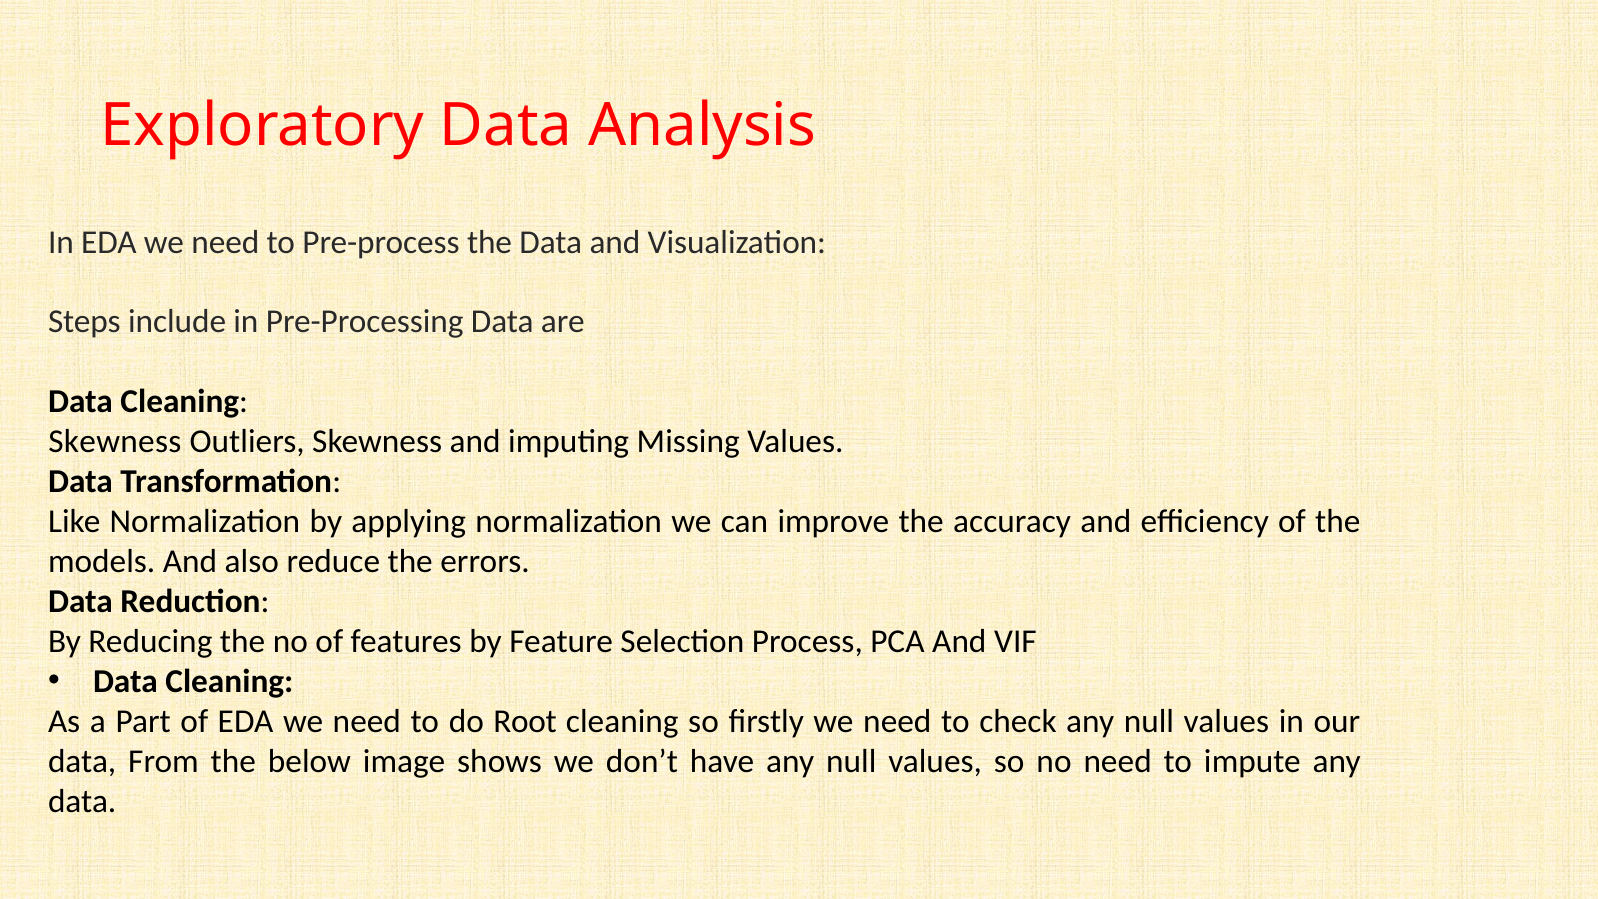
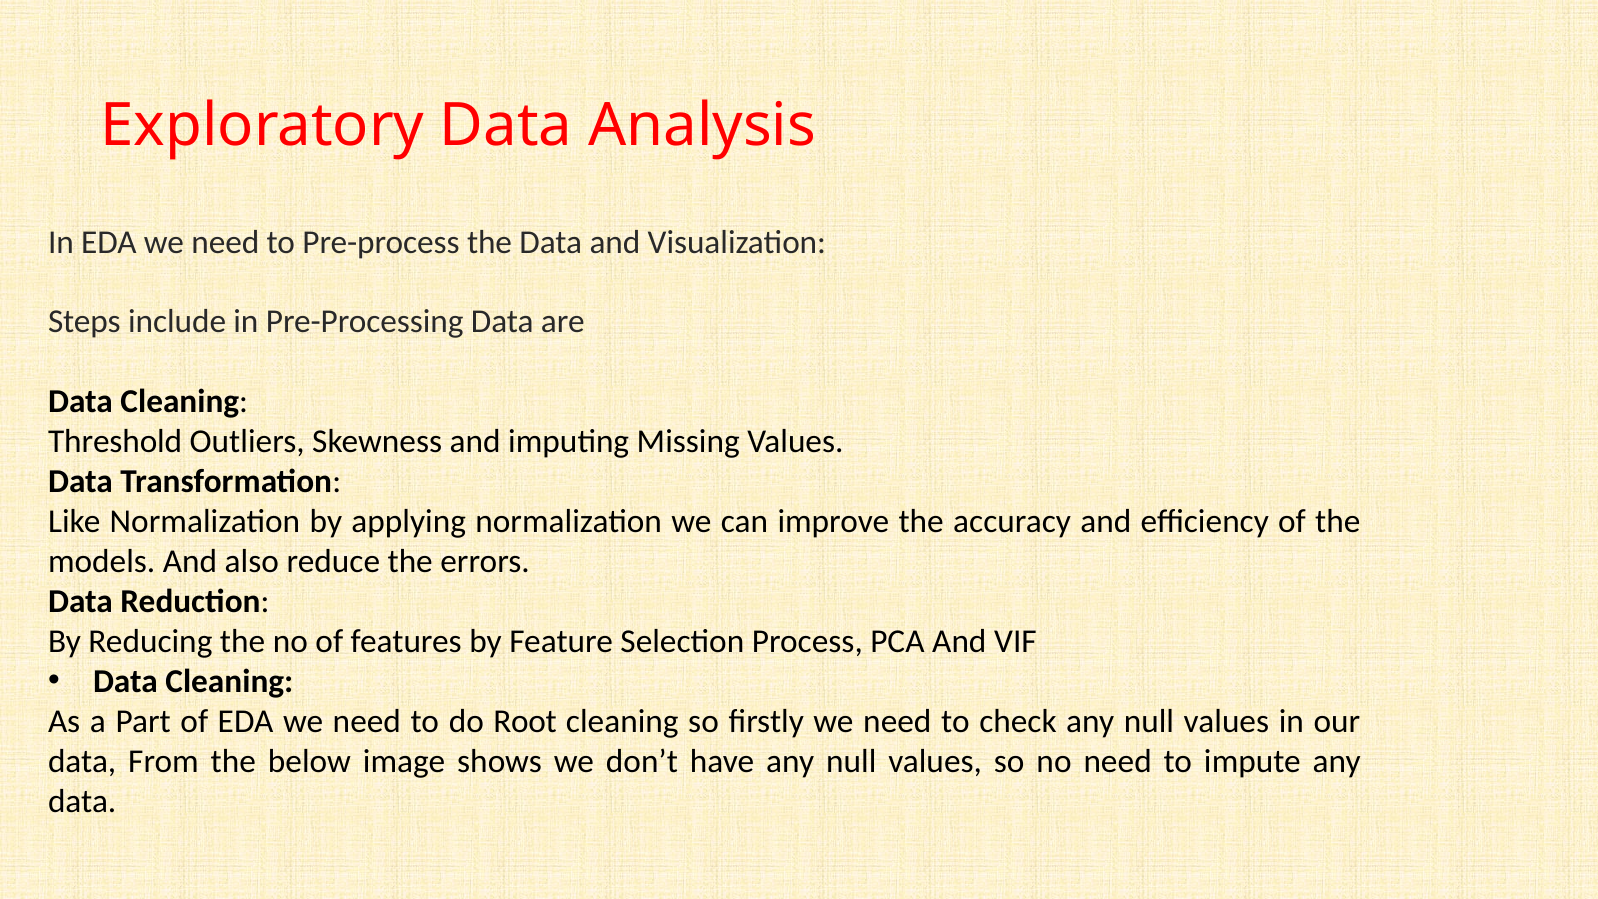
Skewness: Skewness -> Threshold (115, 442)
